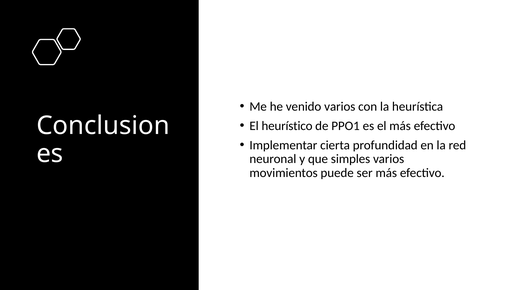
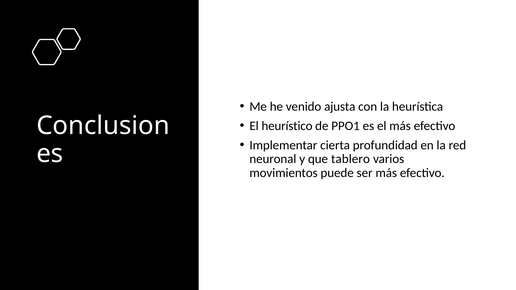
venido varios: varios -> ajusta (340, 107)
simples: simples -> tablero (350, 159)
